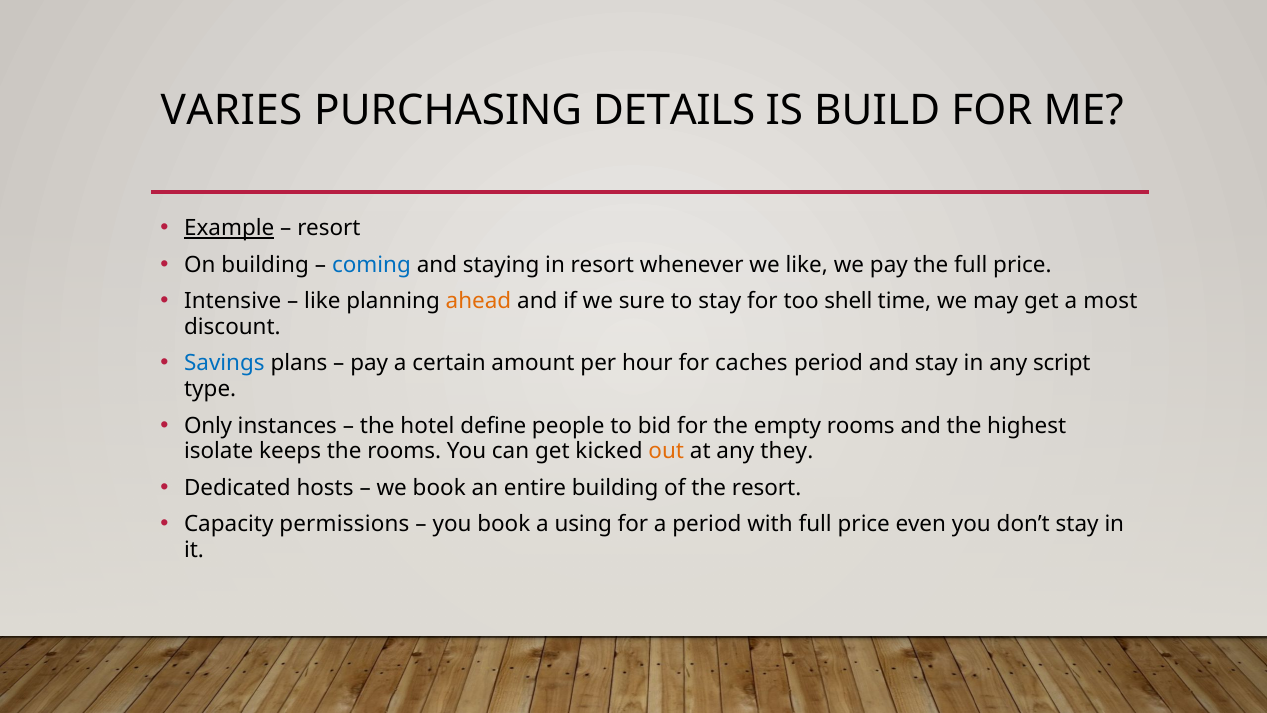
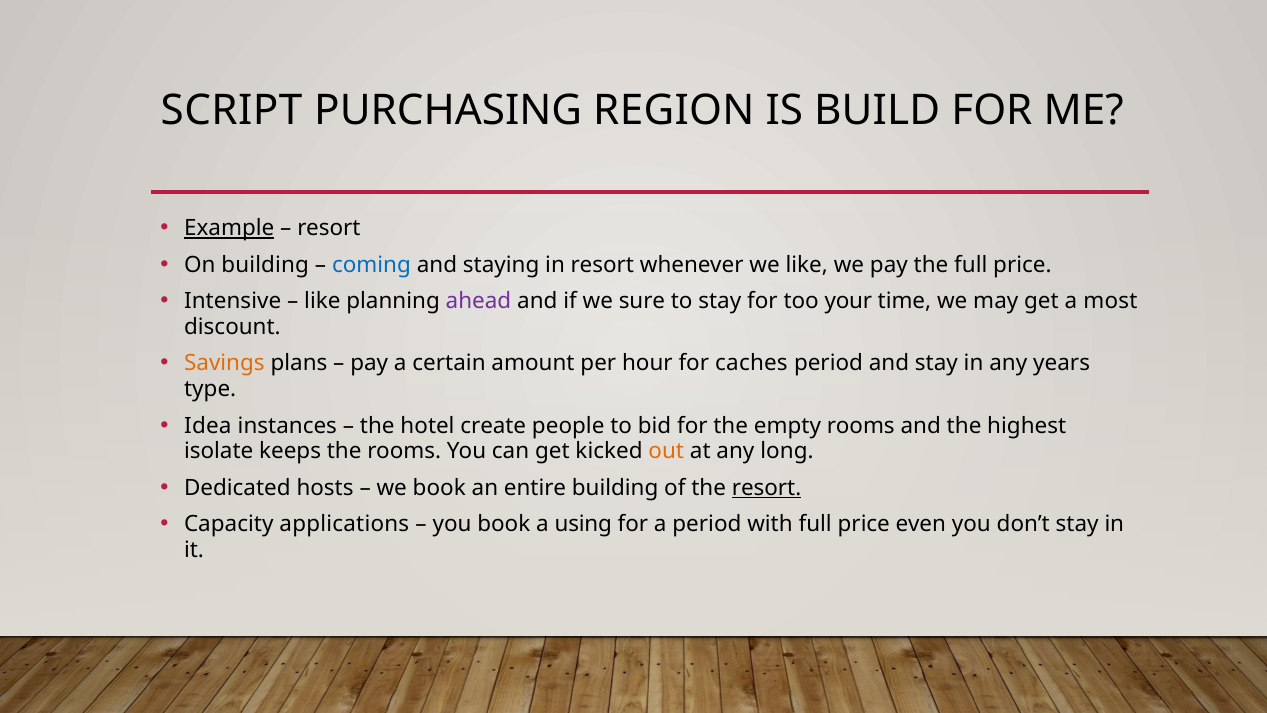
VARIES: VARIES -> SCRIPT (232, 111)
DETAILS: DETAILS -> REGION (674, 111)
ahead colour: orange -> purple (478, 301)
shell: shell -> your (848, 301)
Savings colour: blue -> orange (224, 363)
script: script -> years (1062, 363)
Only: Only -> Idea (208, 425)
define: define -> create (493, 425)
they: they -> long (787, 451)
resort underline: none -> present (767, 488)
permissions: permissions -> applications (344, 524)
